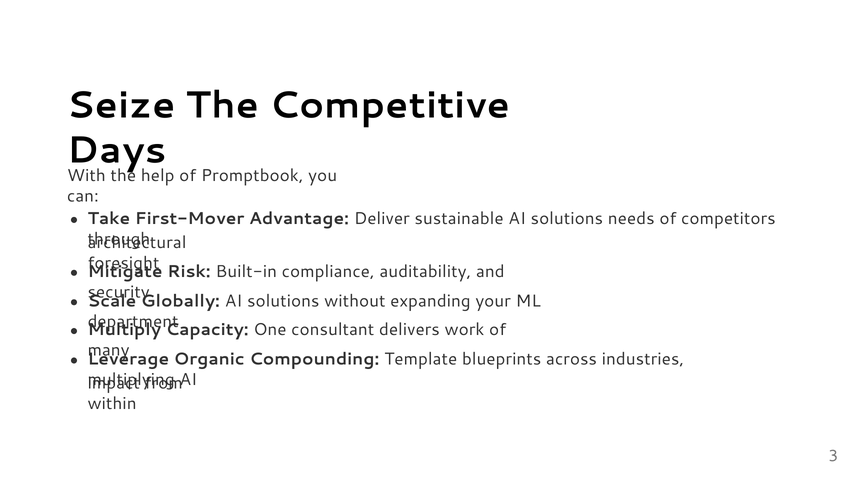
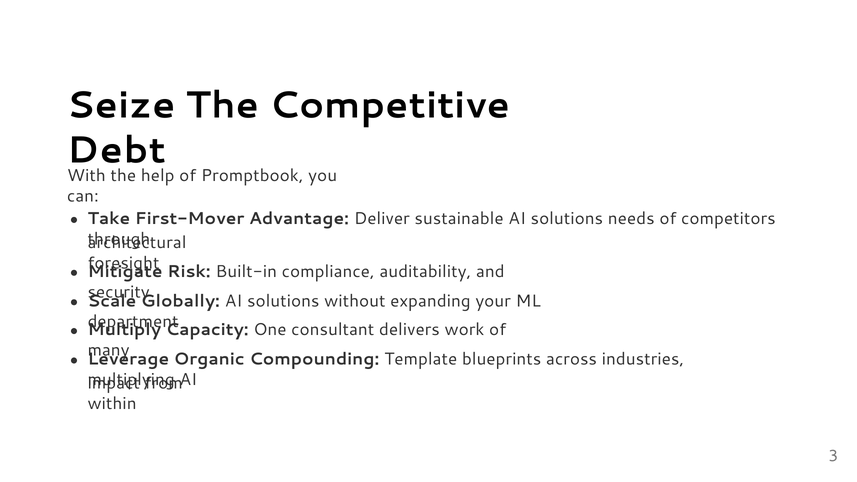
Days: Days -> Debt (116, 150)
